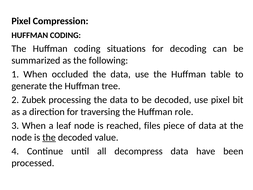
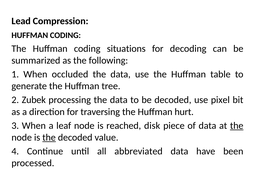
Pixel: Pixel -> Lead (21, 21)
role: role -> hurt (184, 112)
files: files -> disk (152, 125)
the underline: none -> present (237, 125)
decompress: decompress -> abbreviated (139, 151)
